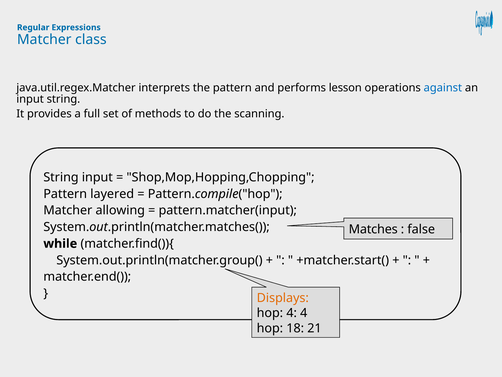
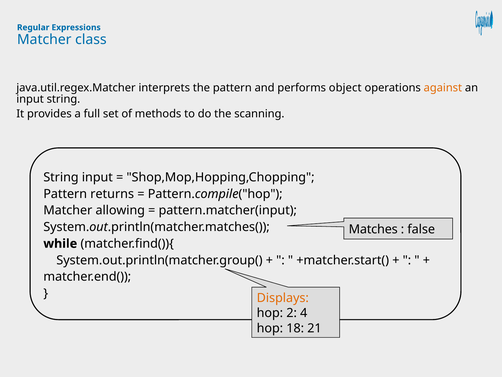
lesson: lesson -> object (345, 88)
against colour: blue -> orange (443, 88)
layered: layered -> returns (112, 194)
hop 4: 4 -> 2 (292, 313)
